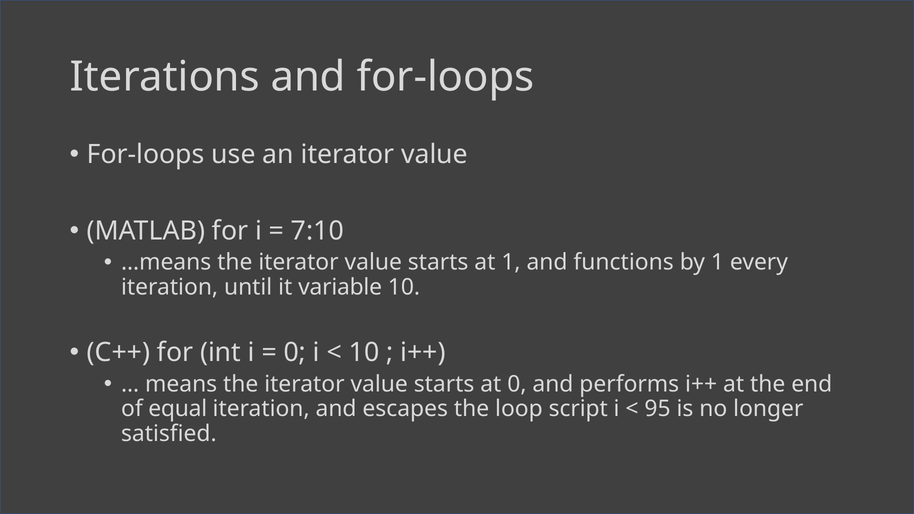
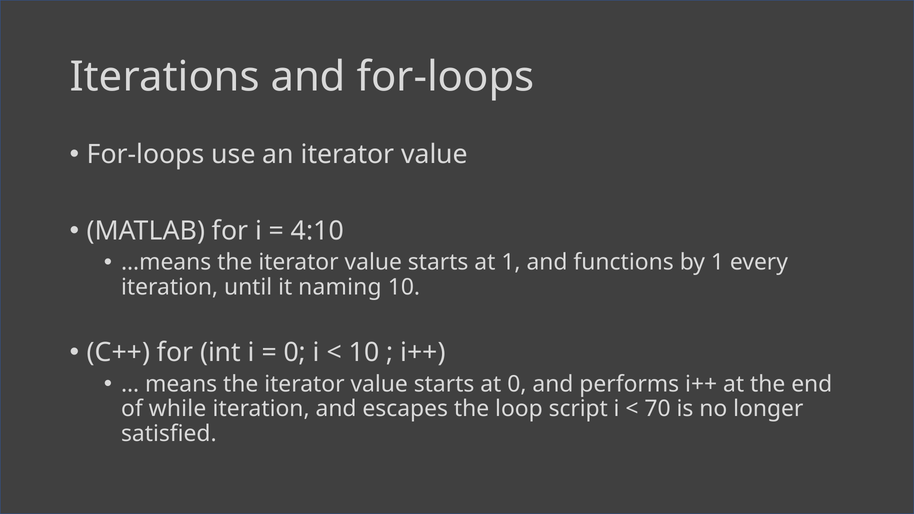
7:10: 7:10 -> 4:10 (317, 231)
variable: variable -> naming (340, 287)
equal: equal -> while (178, 409)
95: 95 -> 70 (658, 409)
